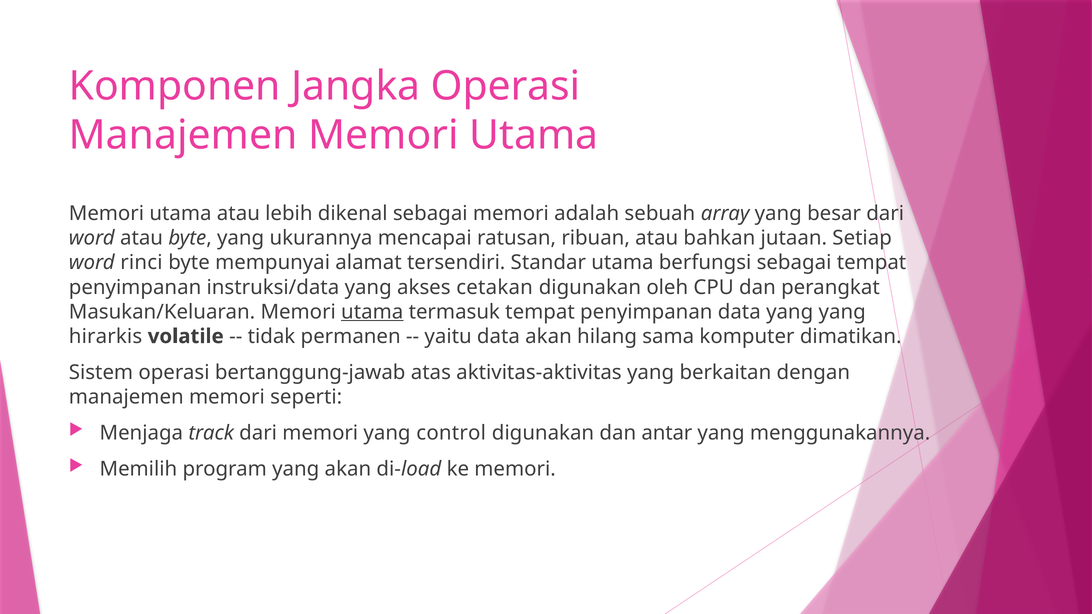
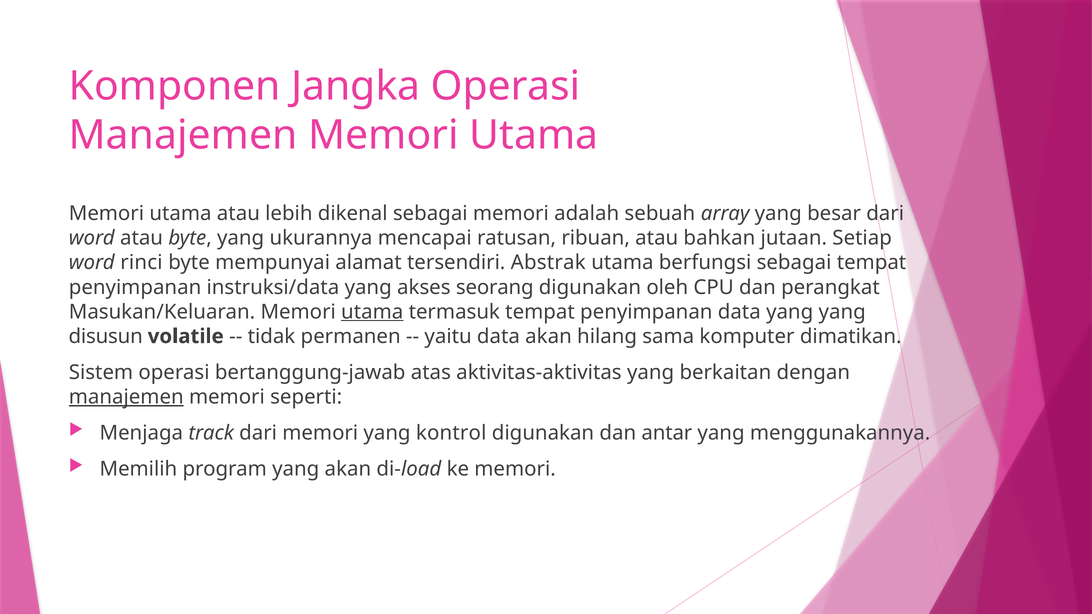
Standar: Standar -> Abstrak (548, 263)
cetakan: cetakan -> seorang (495, 287)
hirarkis: hirarkis -> disusun (106, 337)
manajemen underline: none -> present (126, 397)
control: control -> kontrol (451, 433)
